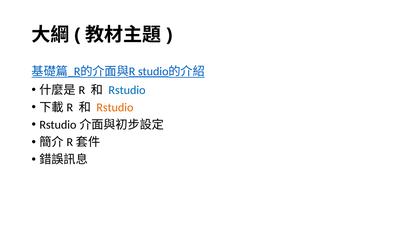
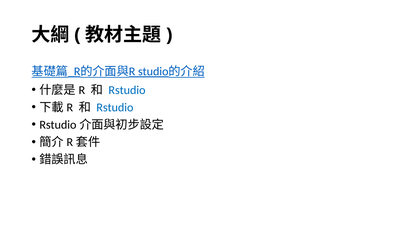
Rstudio colour: orange -> blue (115, 108)
